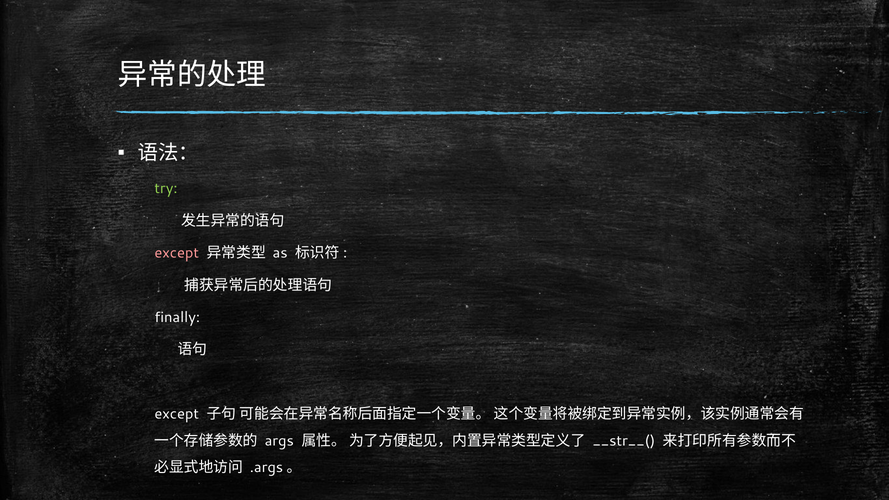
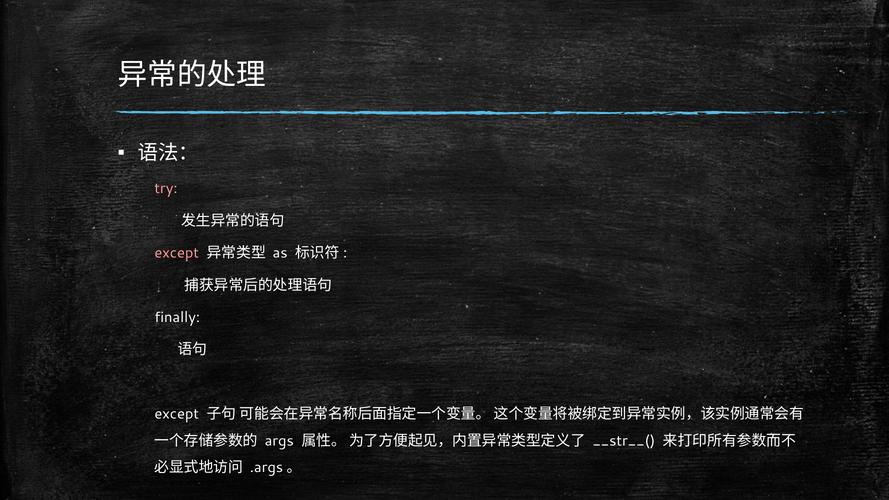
try colour: light green -> pink (166, 189)
